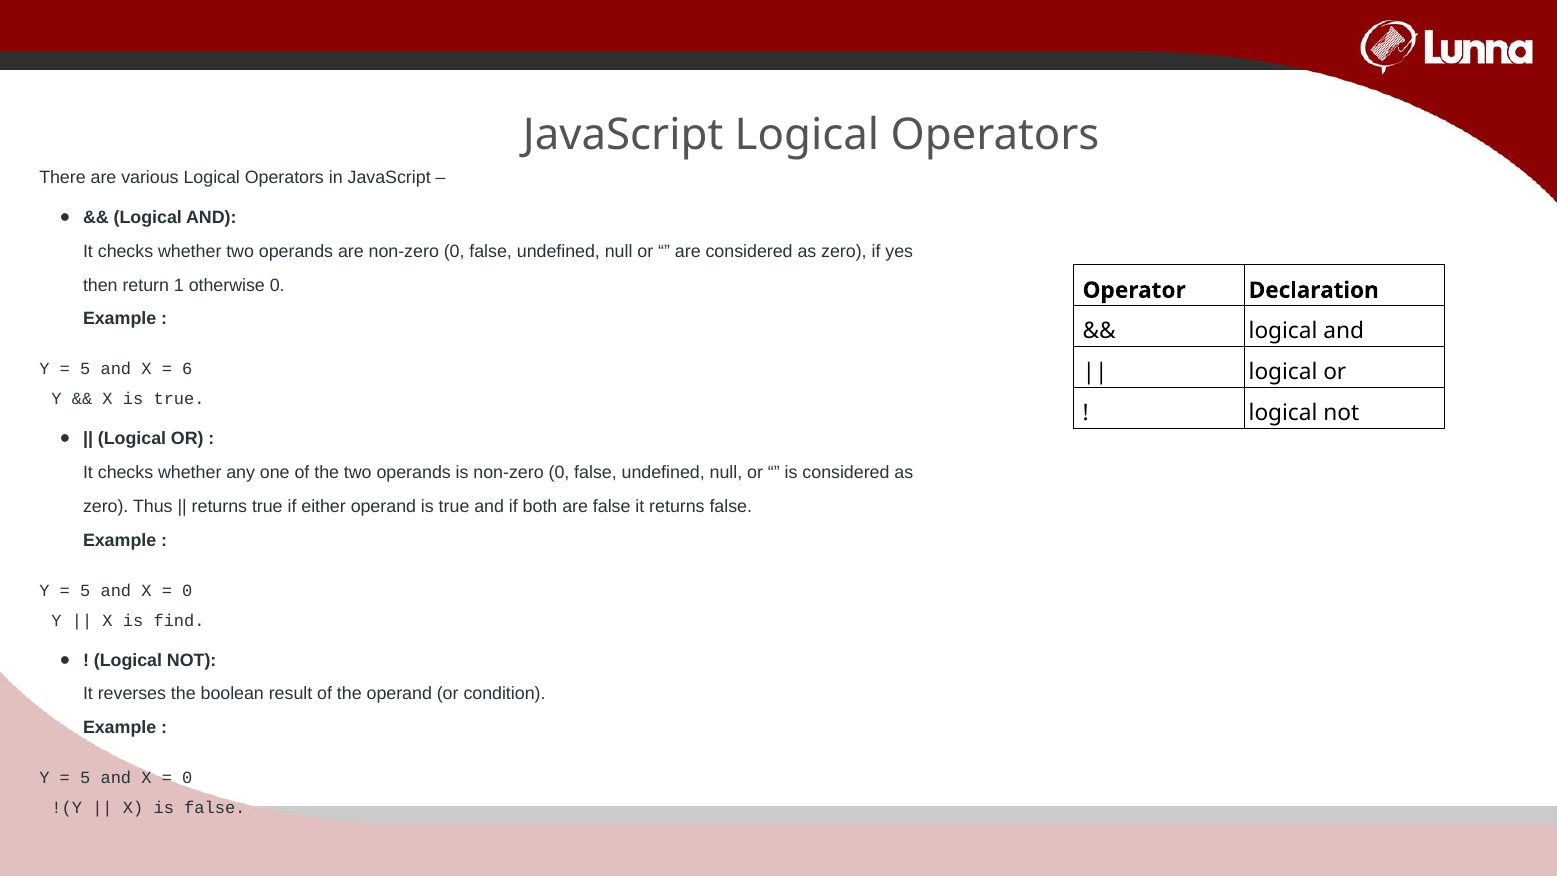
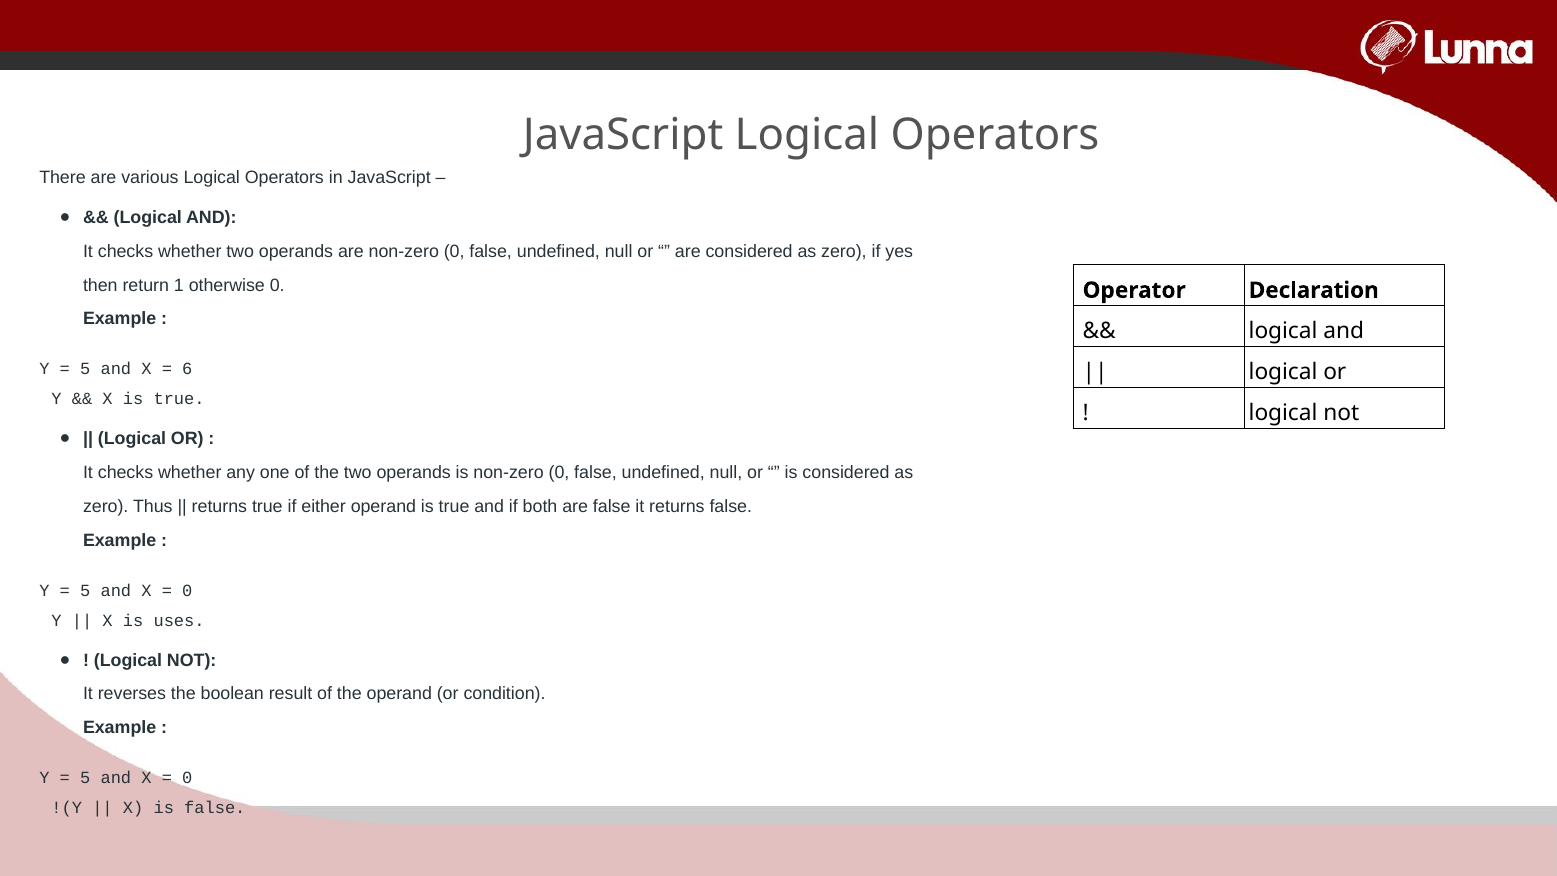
find: find -> uses (179, 620)
